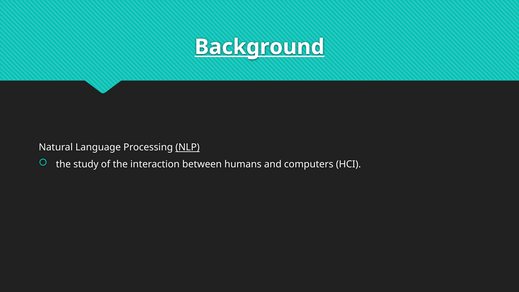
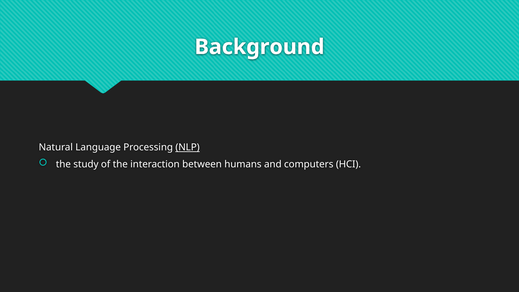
Background underline: present -> none (260, 47)
